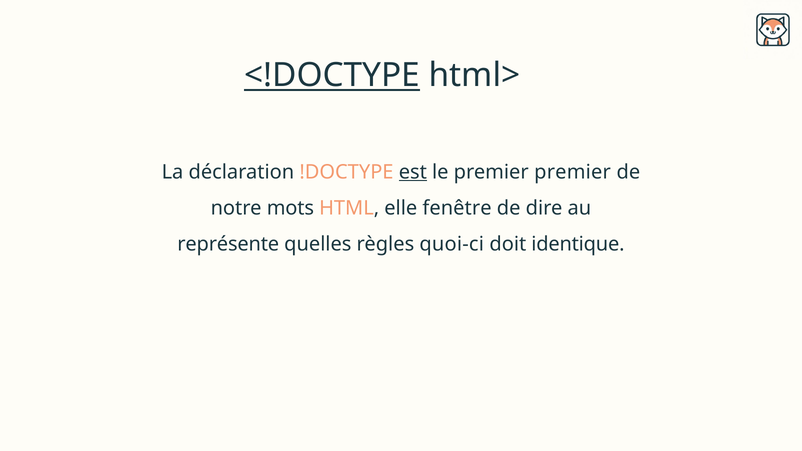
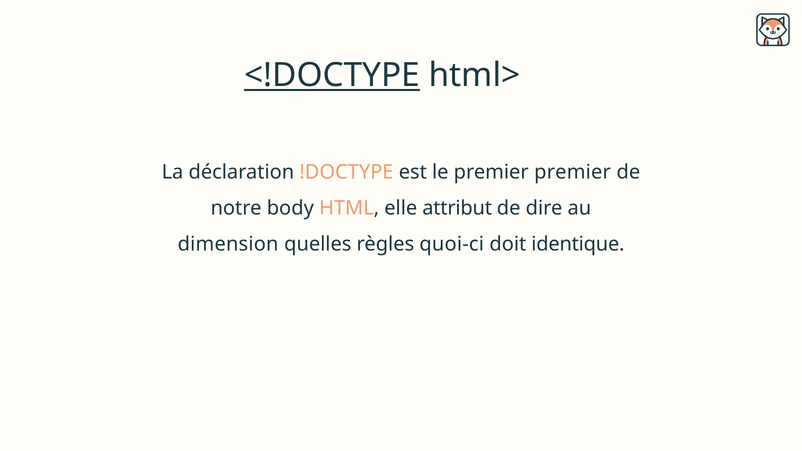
est underline: present -> none (413, 172)
mots: mots -> body (290, 208)
fenêtre: fenêtre -> attribut (457, 208)
représente: représente -> dimension (228, 244)
